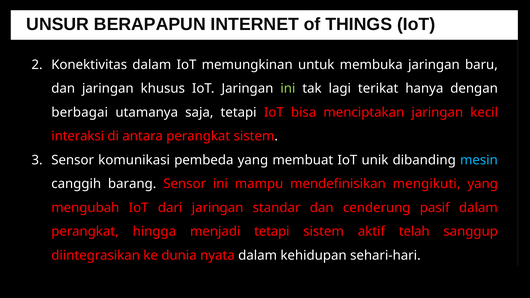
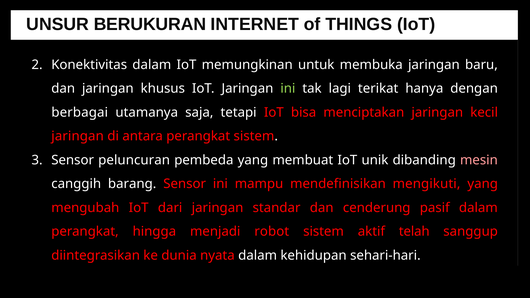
BERAPAPUN: BERAPAPUN -> BERUKURAN (150, 24)
interaksi: interaksi -> jaringan (78, 136)
komunikasi: komunikasi -> peluncuran (134, 160)
mesin colour: light blue -> pink (479, 160)
menjadi tetapi: tetapi -> robot (272, 232)
